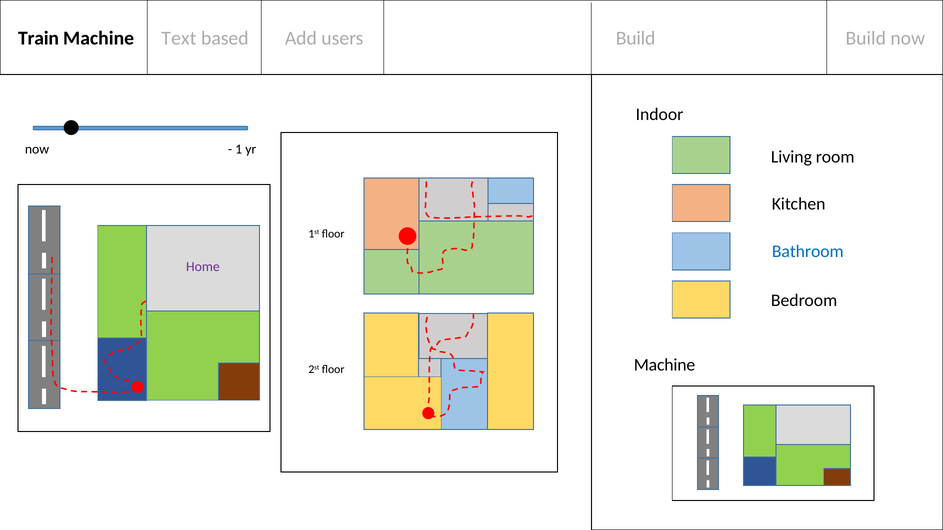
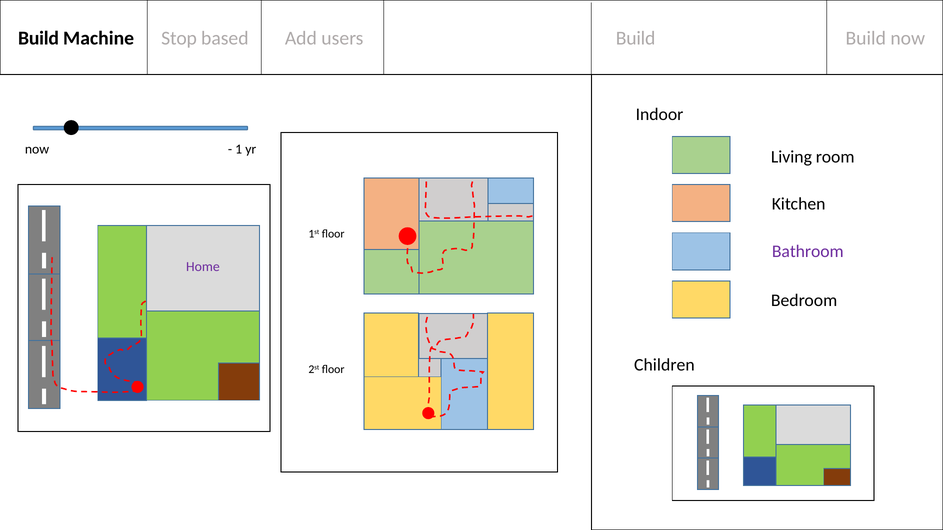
Train: Train -> Build (39, 39)
Text: Text -> Stop (179, 39)
Bathroom colour: blue -> purple (808, 251)
Machine: Machine -> Children (664, 365)
